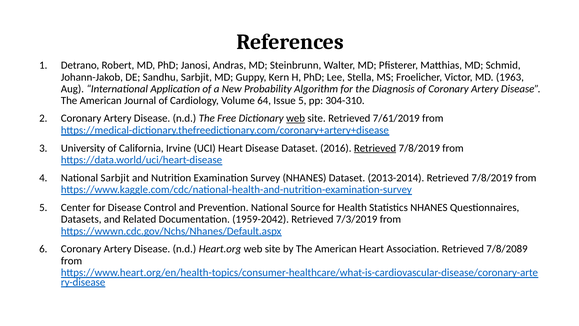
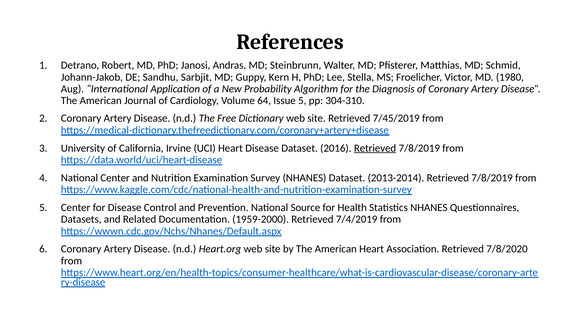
1963: 1963 -> 1980 (510, 77)
web underline: present -> none (296, 118)
7/61/2019: 7/61/2019 -> 7/45/2019 (396, 118)
National Sarbjit: Sarbjit -> Center (115, 178)
1959-2042: 1959-2042 -> 1959-2000 (261, 219)
7/3/2019: 7/3/2019 -> 7/4/2019 (357, 219)
7/8/2089: 7/8/2089 -> 7/8/2020 (507, 249)
